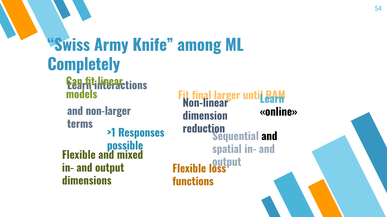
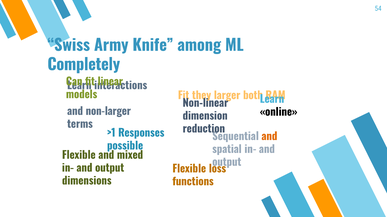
final: final -> they (202, 96)
until: until -> both (253, 96)
and colour: black -> orange (269, 137)
